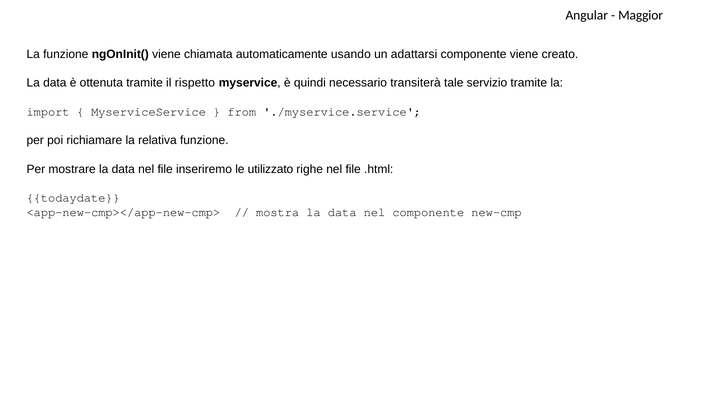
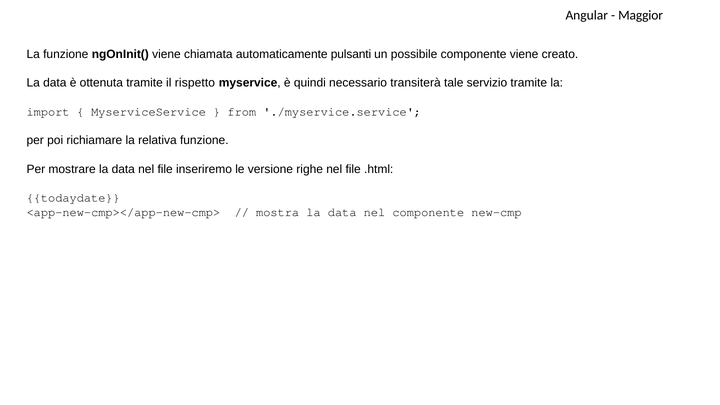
usando: usando -> pulsanti (351, 54)
adattarsi: adattarsi -> possibile (414, 54)
utilizzato: utilizzato -> versione (270, 169)
